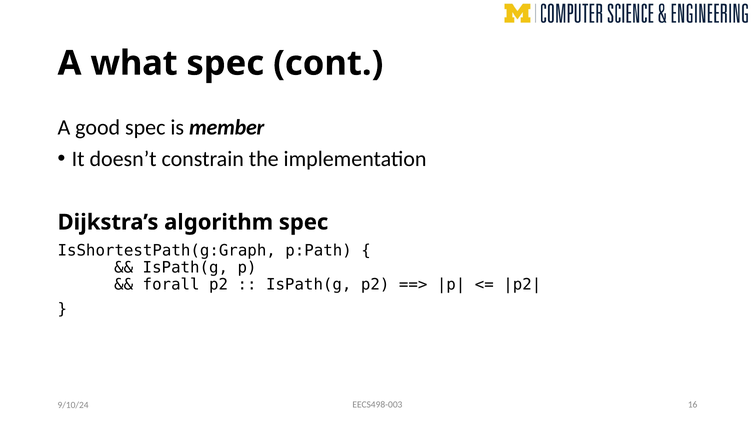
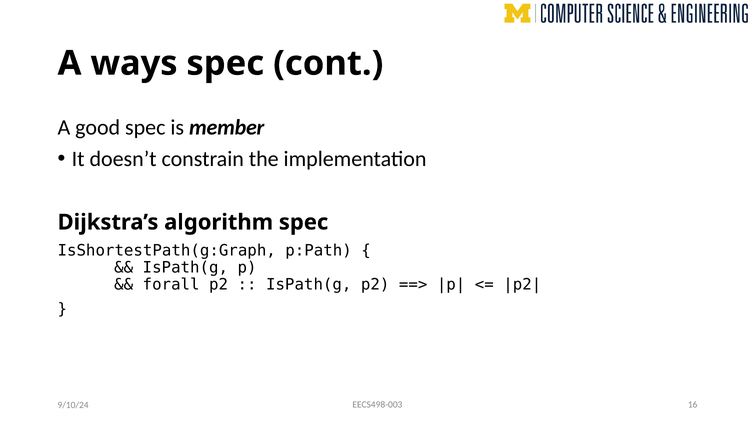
what: what -> ways (134, 63)
